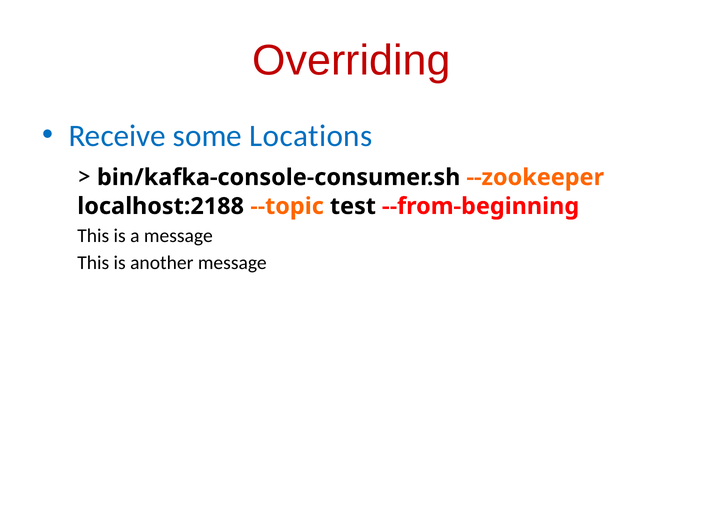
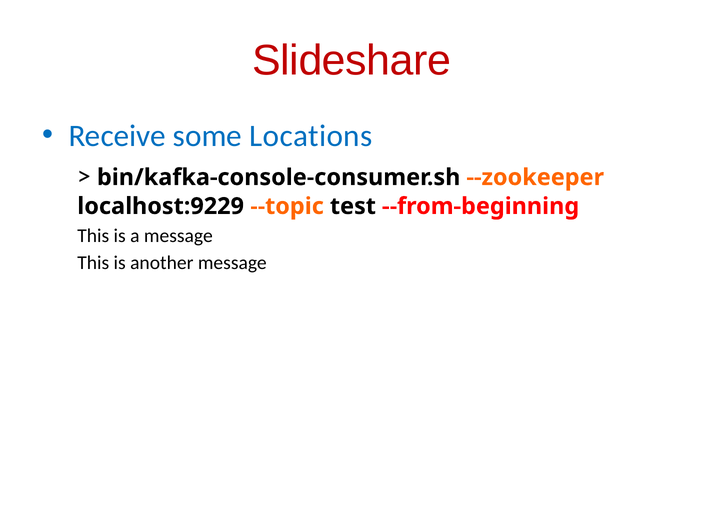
Overriding: Overriding -> Slideshare (352, 60)
localhost:2188: localhost:2188 -> localhost:9229 (161, 206)
